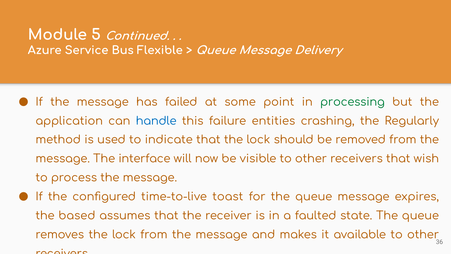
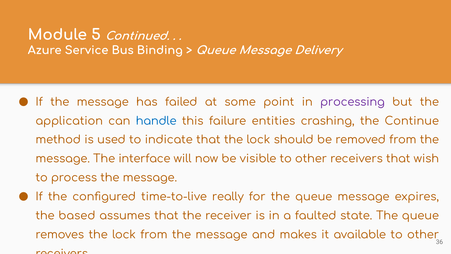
Flexible: Flexible -> Binding (160, 50)
processing colour: green -> purple (352, 102)
Regularly: Regularly -> Continue (412, 121)
toast: toast -> really (228, 197)
